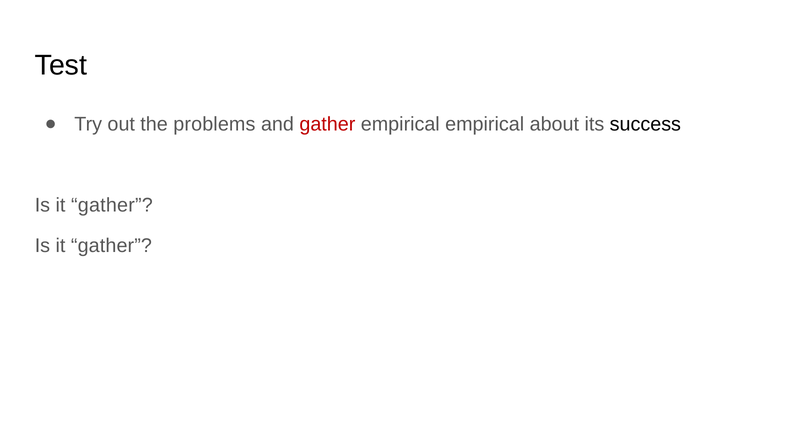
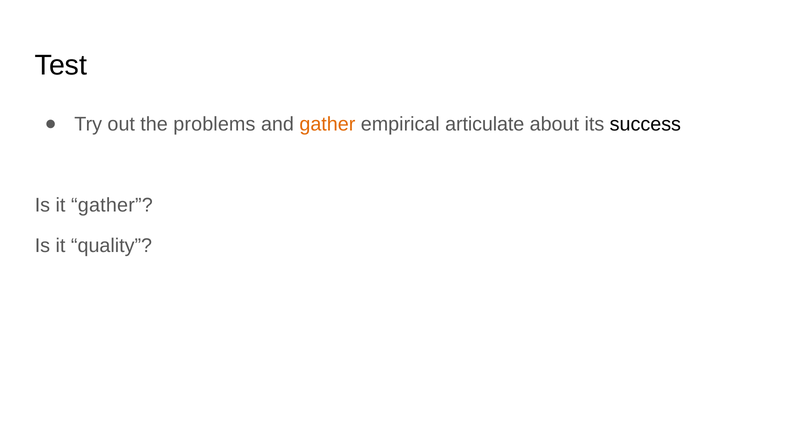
gather colour: red -> orange (327, 124)
empirical empirical: empirical -> articulate (485, 124)
gather: gather -> quality (112, 245)
